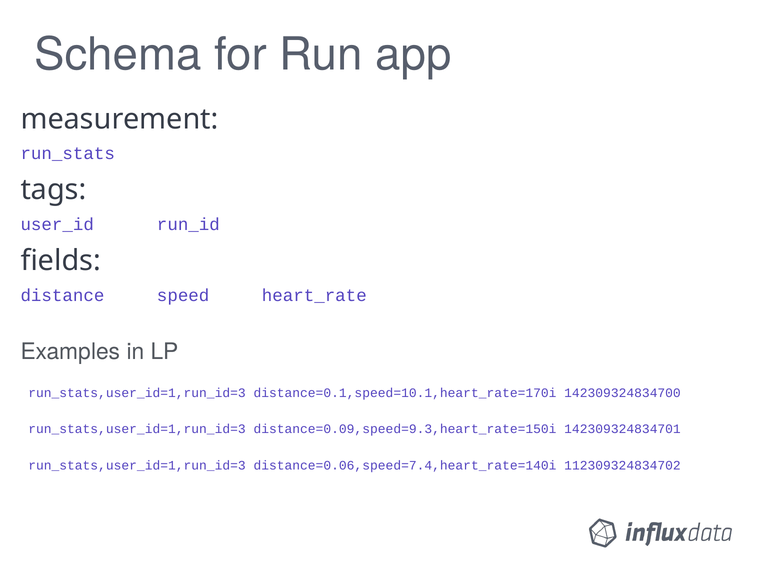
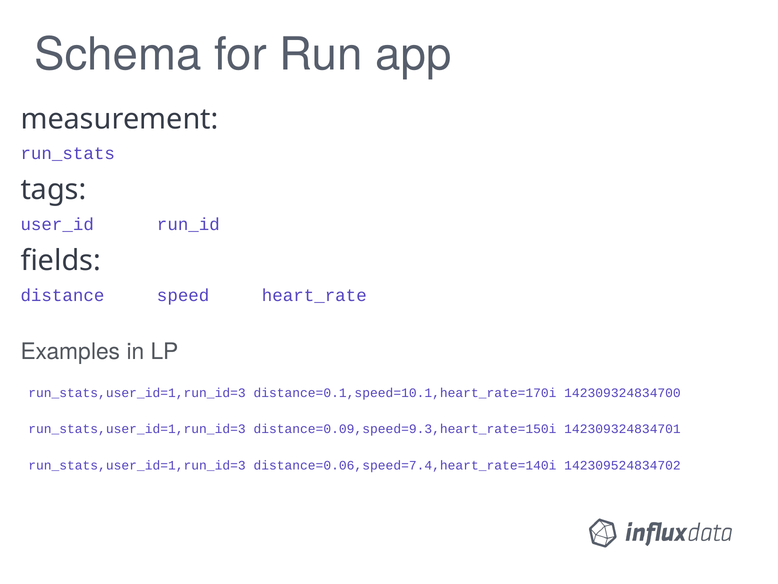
112309324834702: 112309324834702 -> 142309524834702 (622, 465)
